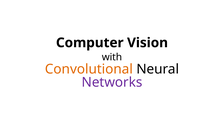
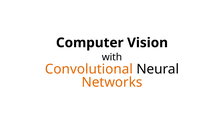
Networks colour: purple -> orange (112, 82)
